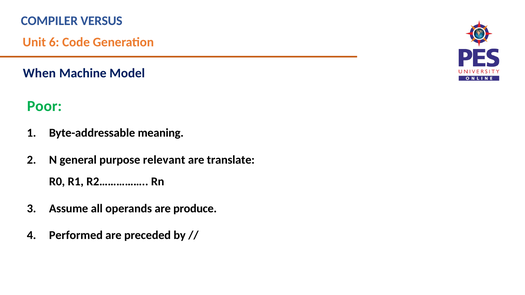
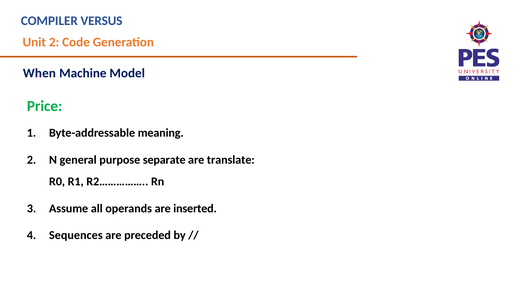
Unit 6: 6 -> 2 (54, 42)
Poor: Poor -> Price (45, 106)
relevant: relevant -> separate (164, 160)
produce: produce -> inserted (195, 209)
Performed: Performed -> Sequences (76, 235)
